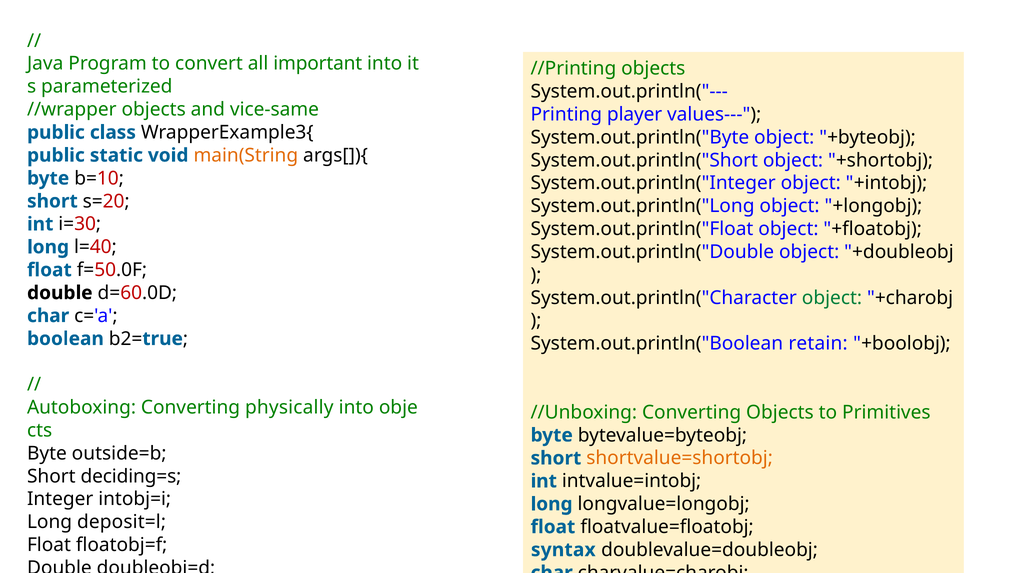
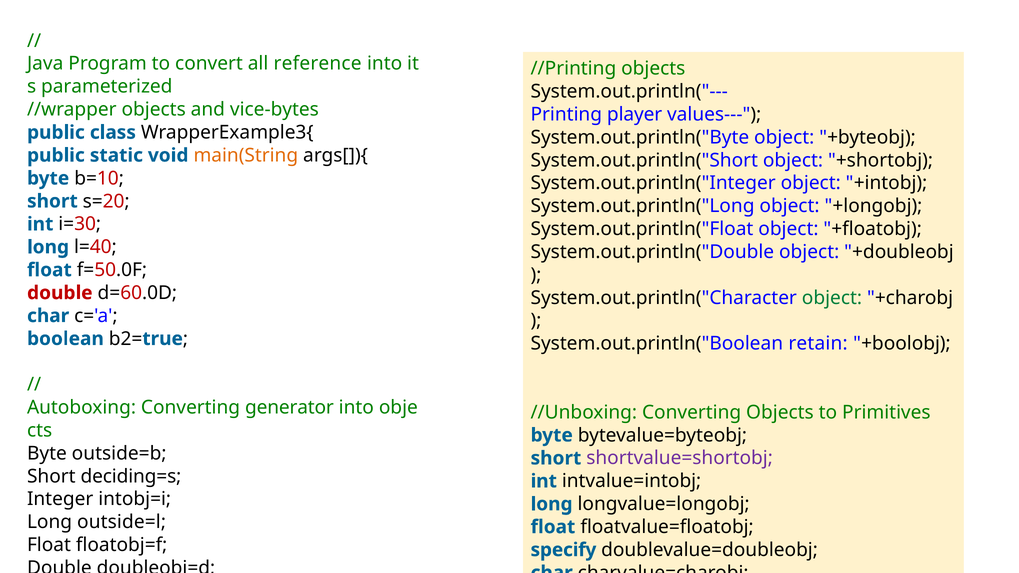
important: important -> reference (318, 64)
vice-same: vice-same -> vice-bytes (274, 110)
double colour: black -> red (60, 293)
physically: physically -> generator (289, 408)
shortvalue=shortobj colour: orange -> purple (680, 458)
deposit=l: deposit=l -> outside=l (122, 522)
syntax: syntax -> specify (563, 550)
